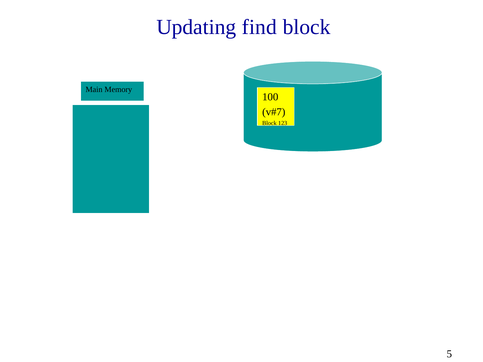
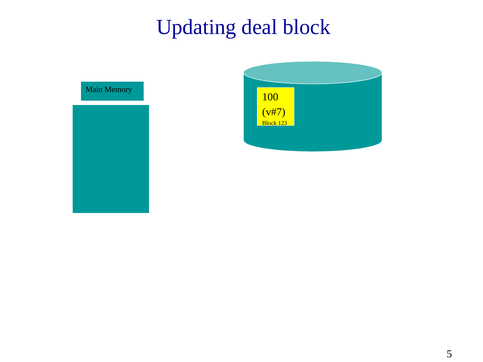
find: find -> deal (259, 27)
